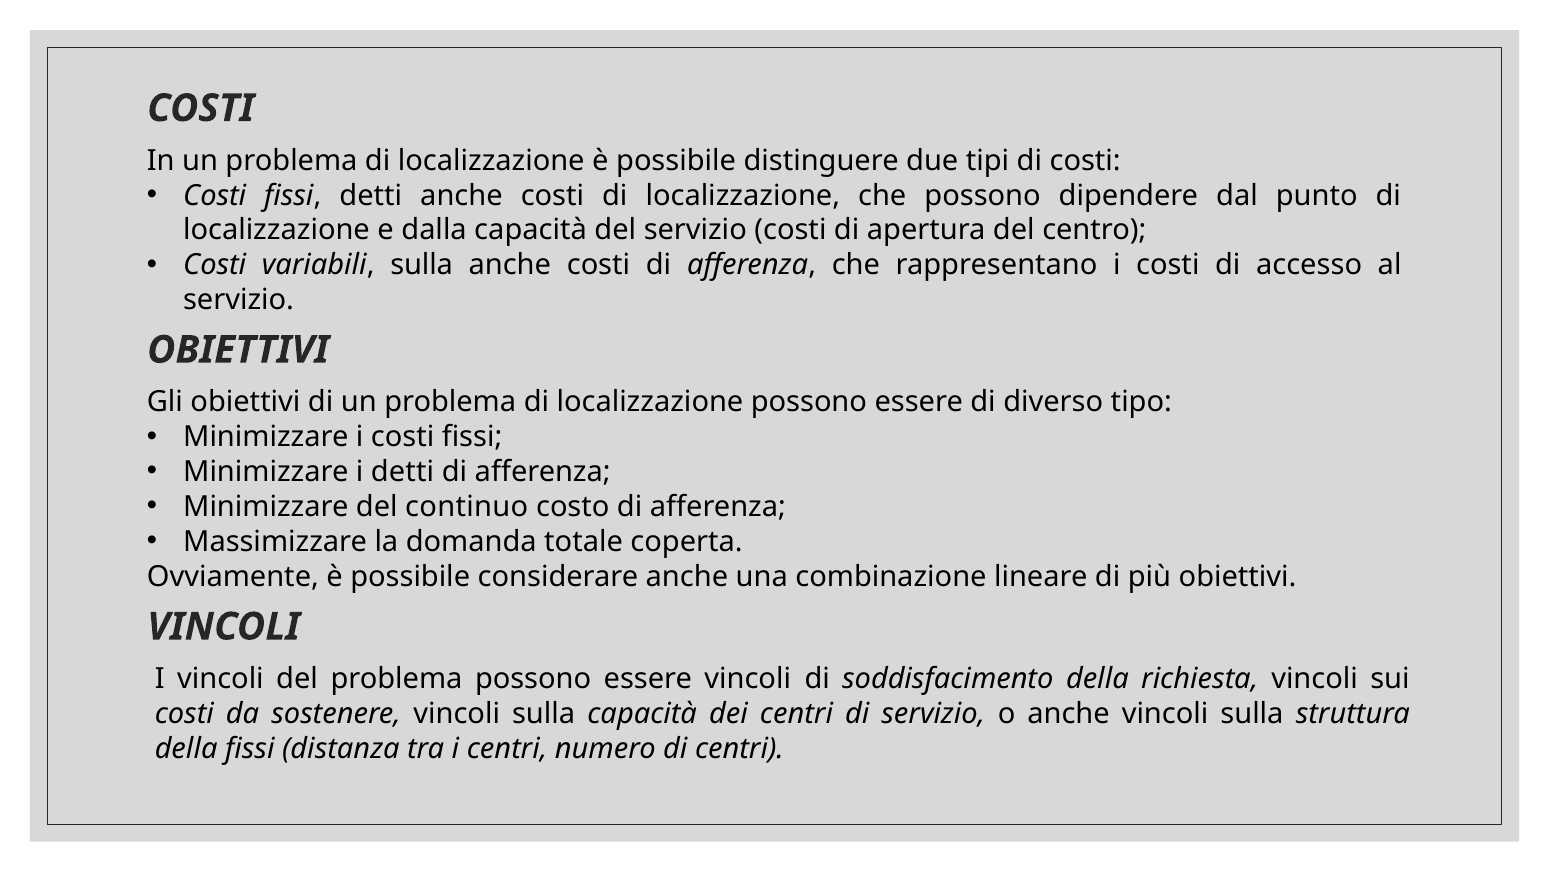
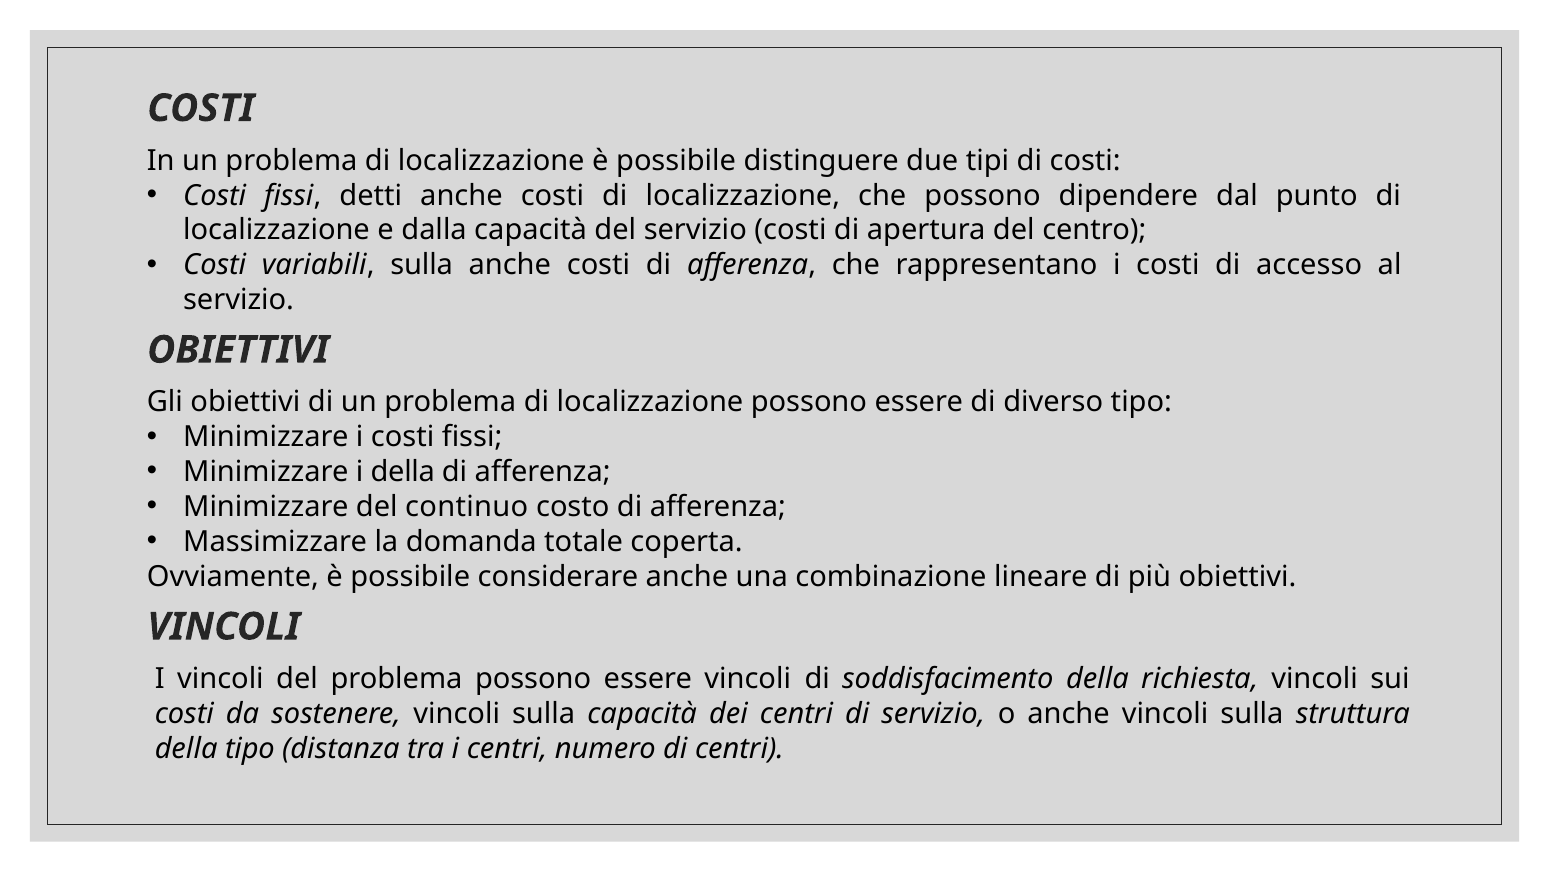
i detti: detti -> della (403, 472)
della fissi: fissi -> tipo (250, 748)
